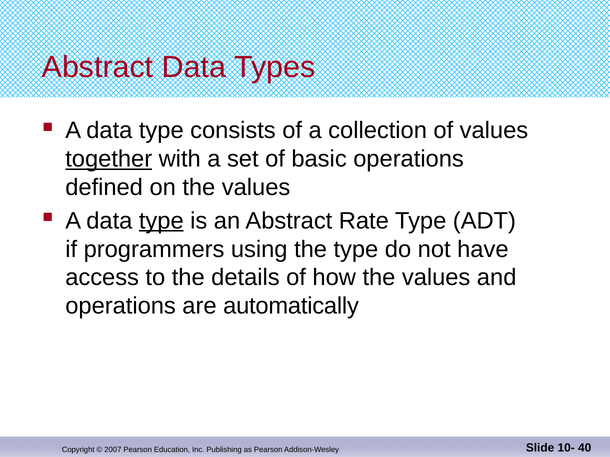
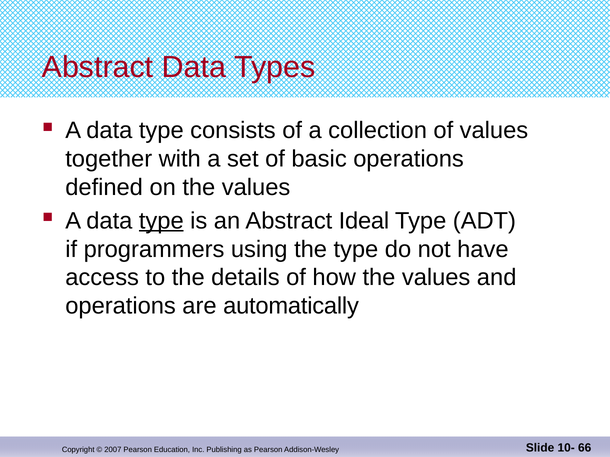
together underline: present -> none (109, 159)
Rate: Rate -> Ideal (364, 221)
40: 40 -> 66 (585, 448)
